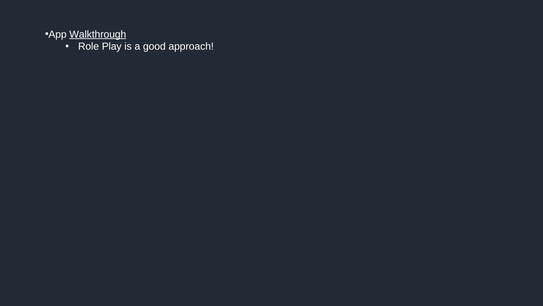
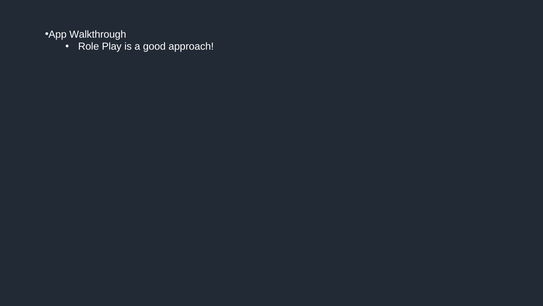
Walkthrough underline: present -> none (98, 34)
